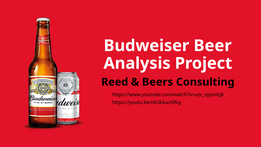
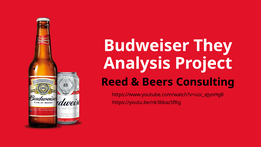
Beer: Beer -> They (213, 46)
